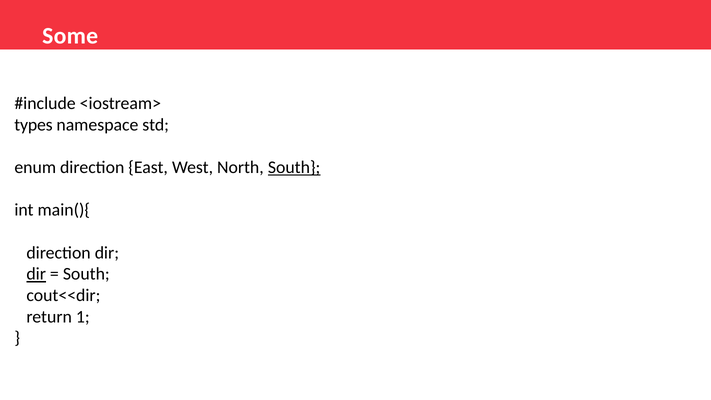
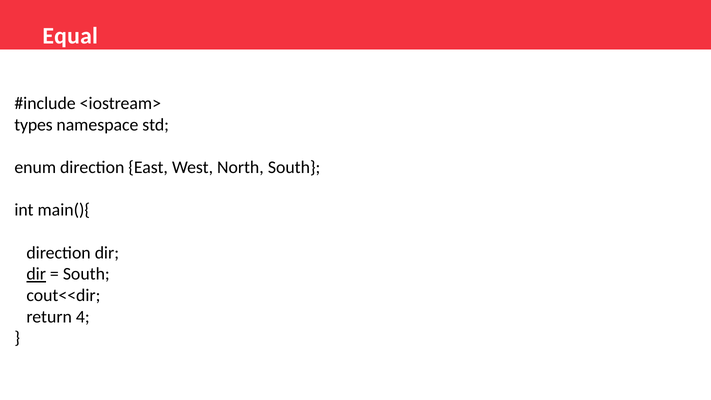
Some: Some -> Equal (70, 36)
South underline: present -> none (294, 167)
1: 1 -> 4 (83, 317)
